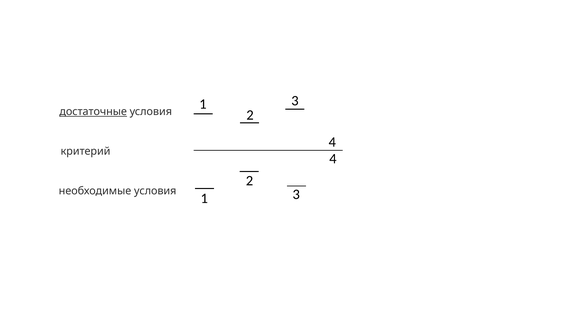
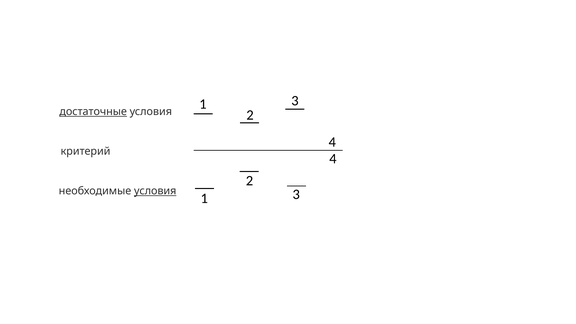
условия underline: none -> present (155, 191)
